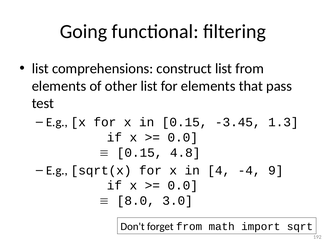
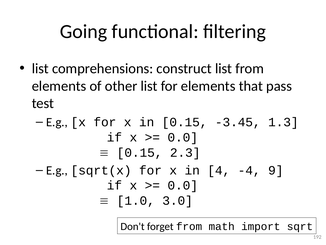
4.8: 4.8 -> 2.3 (185, 152)
8.0: 8.0 -> 1.0 (136, 200)
